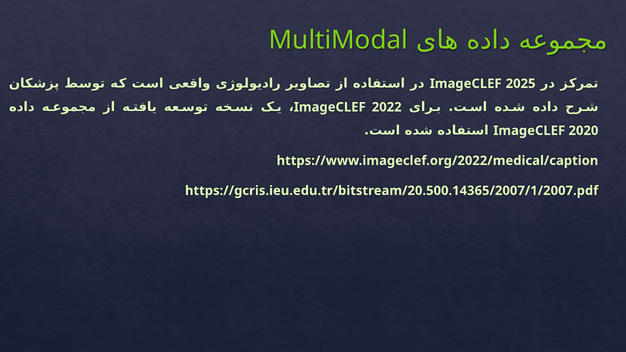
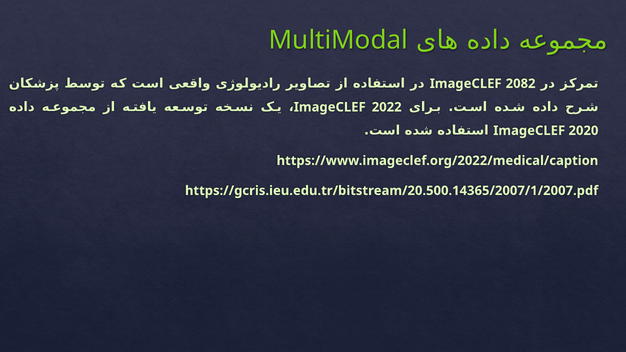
2025: 2025 -> 2082 (521, 84)
